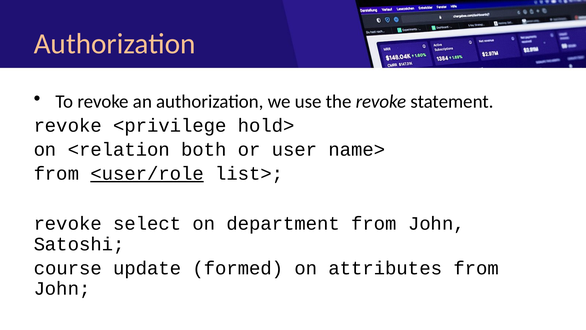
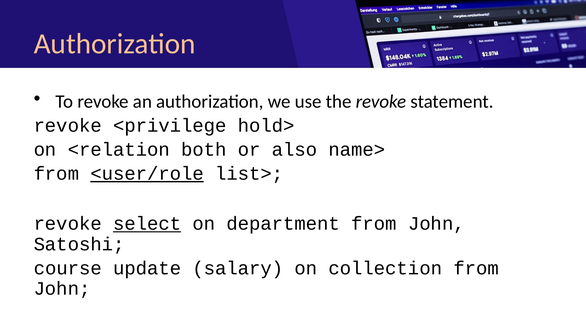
user: user -> also (295, 149)
select underline: none -> present (147, 223)
formed: formed -> salary (238, 268)
attributes: attributes -> collection (385, 268)
